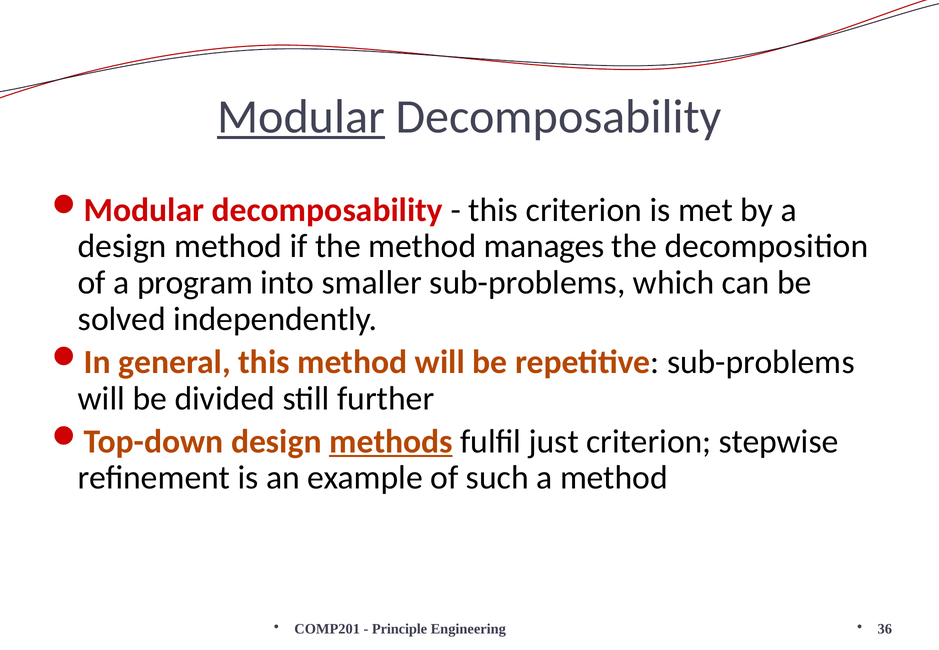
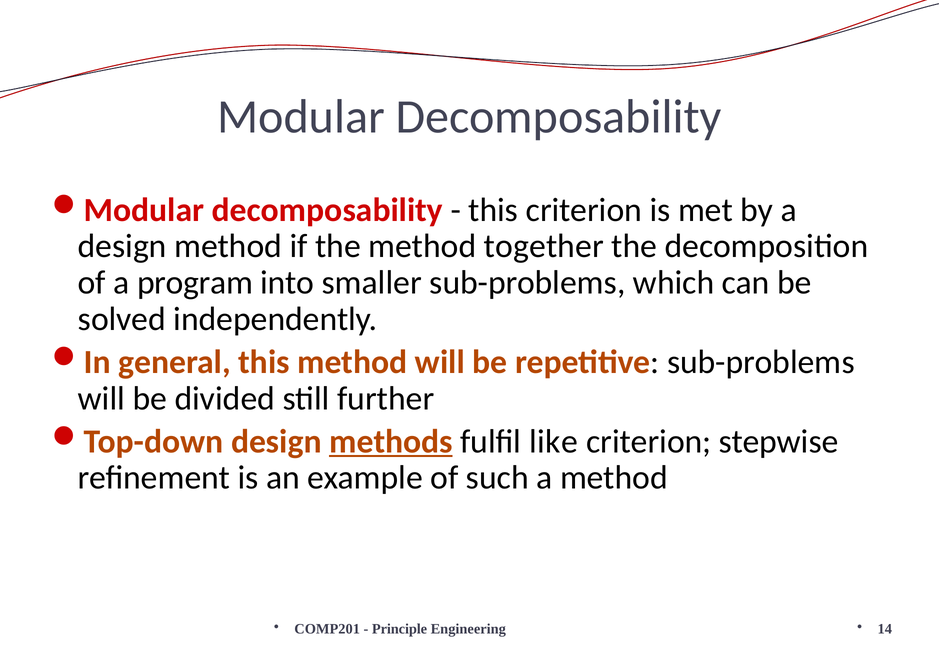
Modular underline: present -> none (301, 117)
manages: manages -> together (544, 246)
just: just -> like (554, 442)
36: 36 -> 14 (885, 629)
